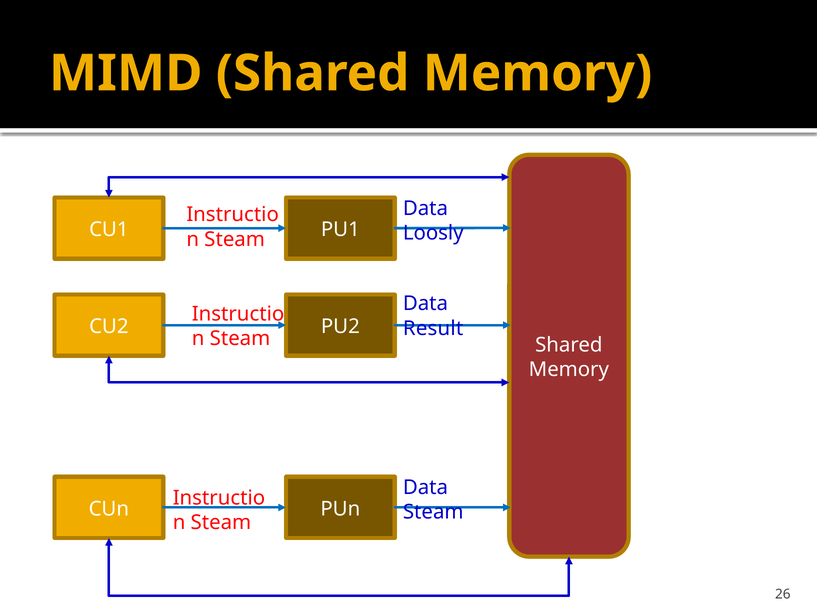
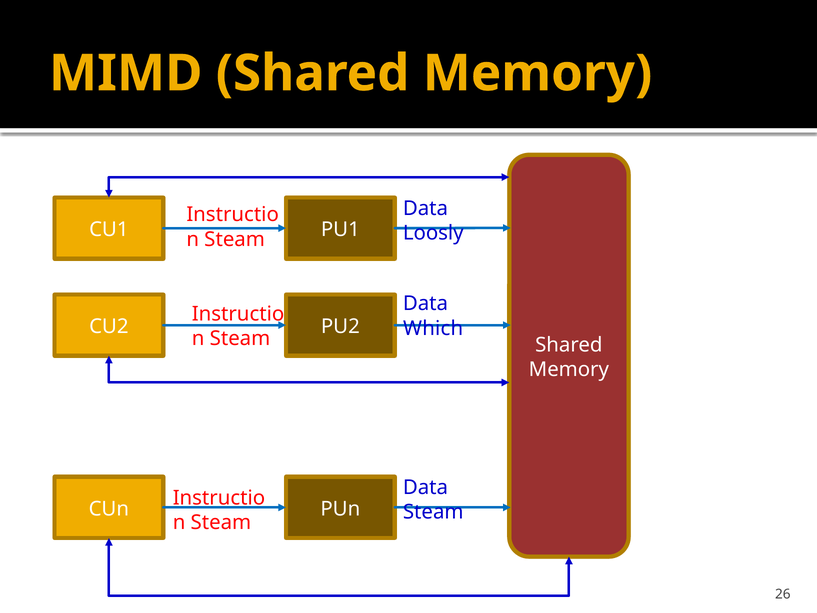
Result: Result -> Which (433, 328)
